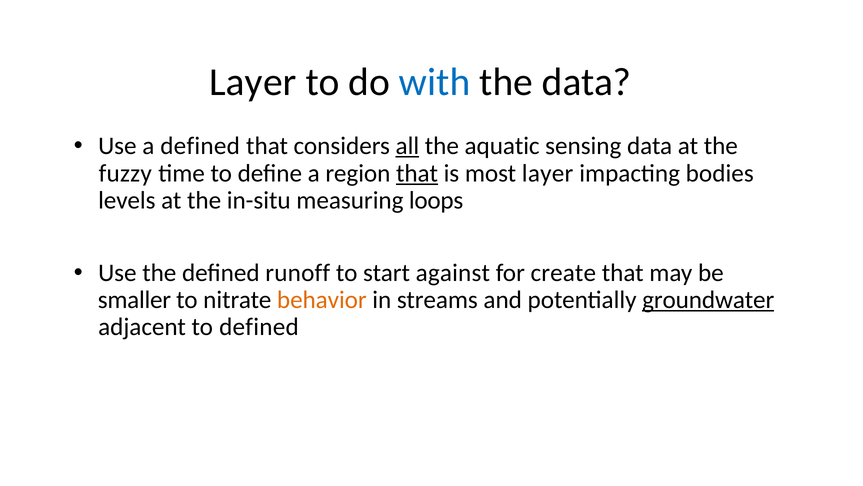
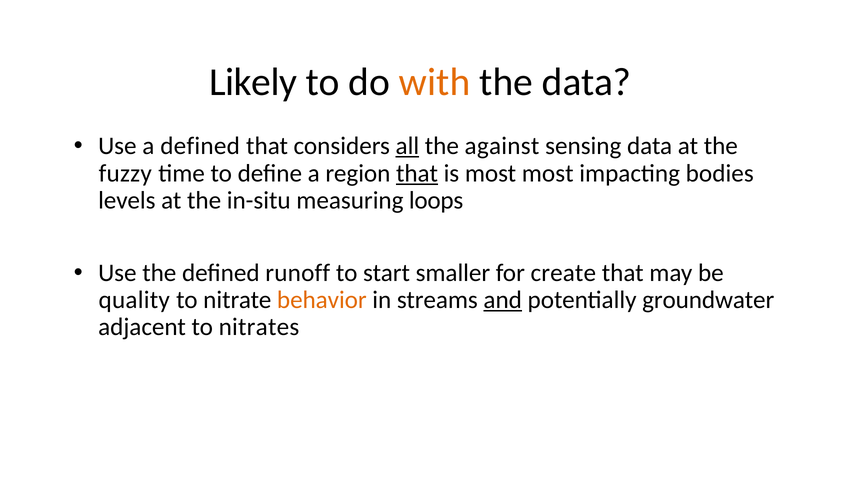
Layer: Layer -> Likely (253, 82)
with colour: blue -> orange (435, 82)
aquatic: aquatic -> against (502, 146)
most layer: layer -> most (548, 173)
against: against -> smaller (453, 272)
smaller: smaller -> quality (134, 300)
and underline: none -> present (503, 300)
groundwater underline: present -> none (708, 300)
to defined: defined -> nitrates (259, 327)
